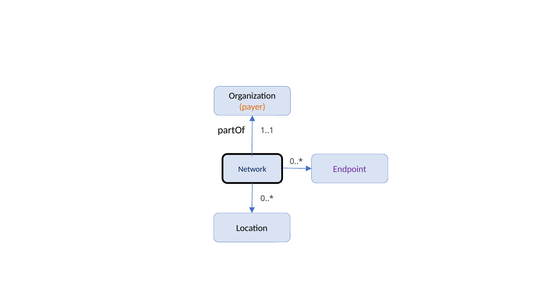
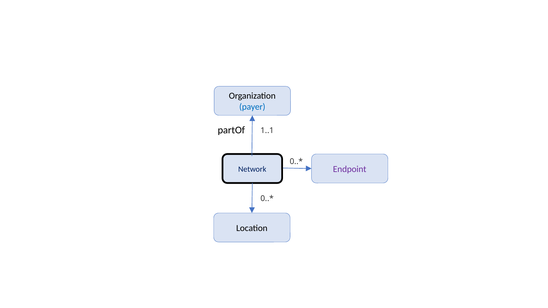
payer colour: orange -> blue (252, 107)
